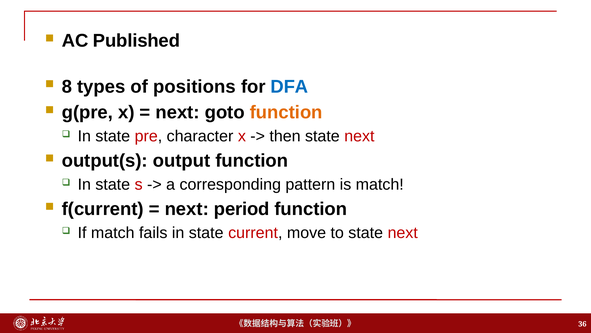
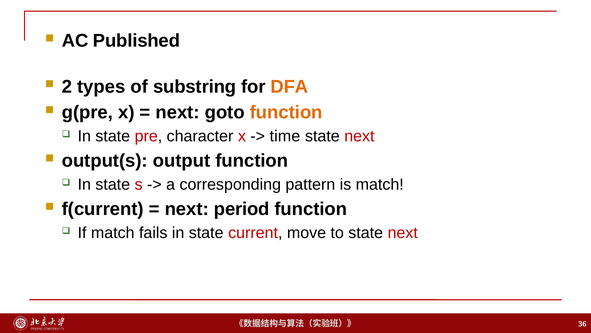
8: 8 -> 2 (67, 86)
positions: positions -> substring (195, 86)
DFA colour: blue -> orange (289, 86)
then: then -> time (285, 136)
